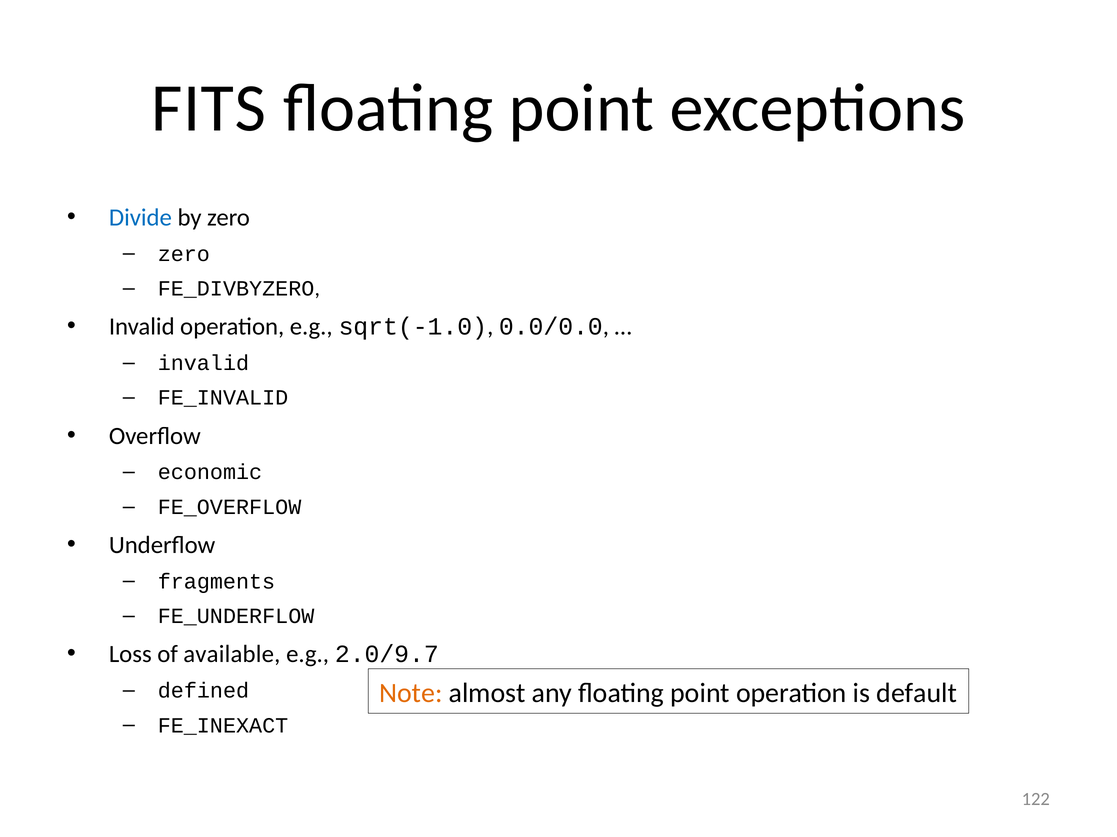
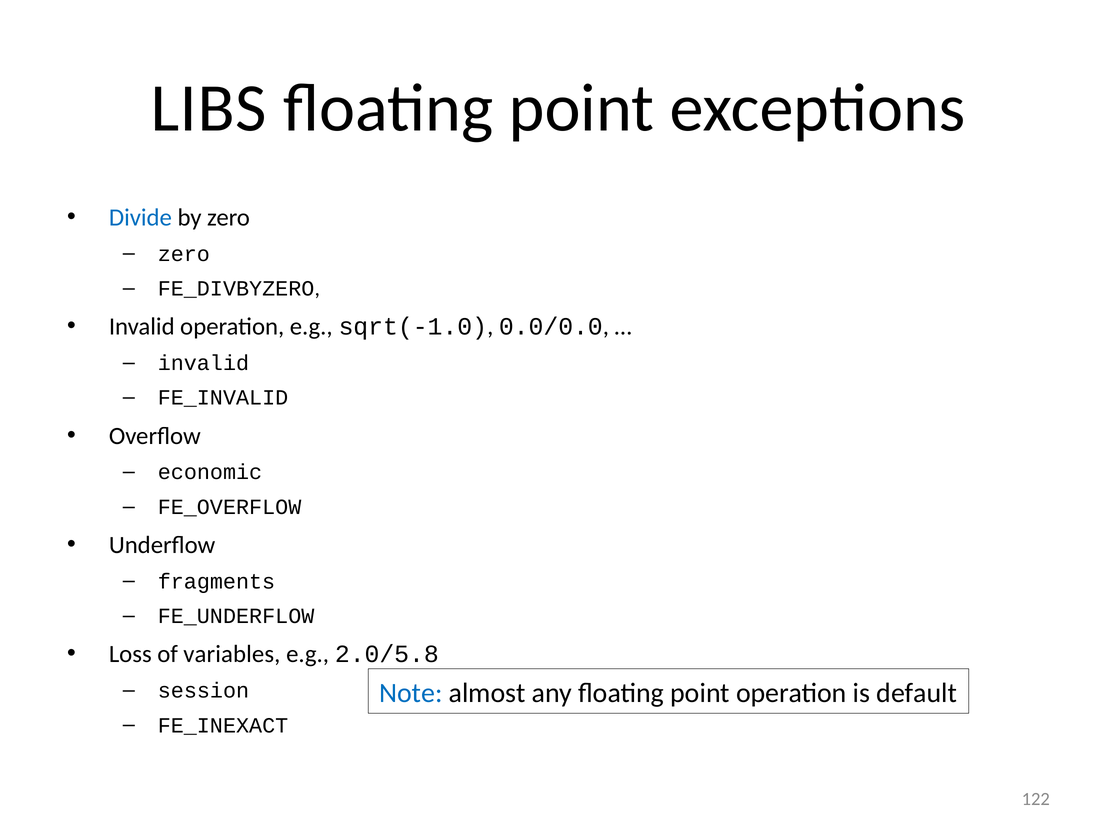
FITS: FITS -> LIBS (209, 108)
available: available -> variables (232, 655)
2.0/9.7: 2.0/9.7 -> 2.0/5.8 (387, 655)
defined: defined -> session (203, 691)
Note colour: orange -> blue (411, 694)
